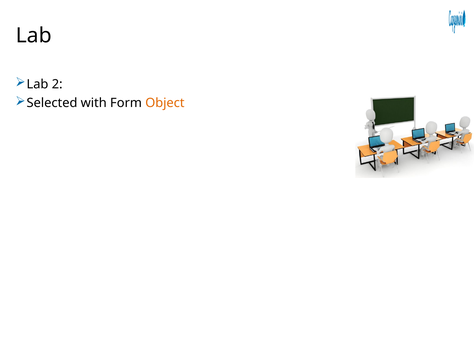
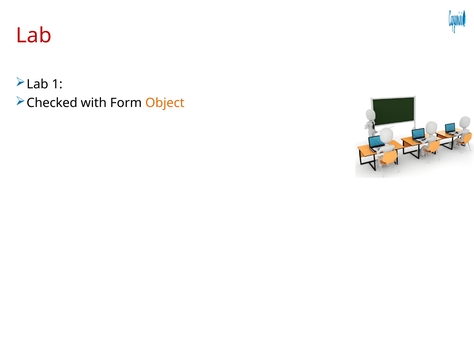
Lab colour: black -> red (34, 36)
2: 2 -> 1 (57, 84)
Selected: Selected -> Checked (52, 103)
